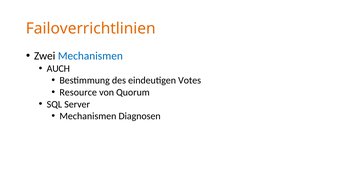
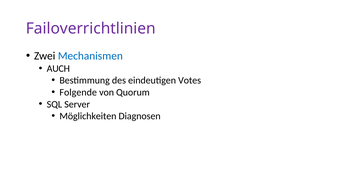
Failoverrichtlinien colour: orange -> purple (91, 28)
Resource: Resource -> Folgende (78, 92)
Mechanismen: Mechanismen -> Möglichkeiten (88, 116)
